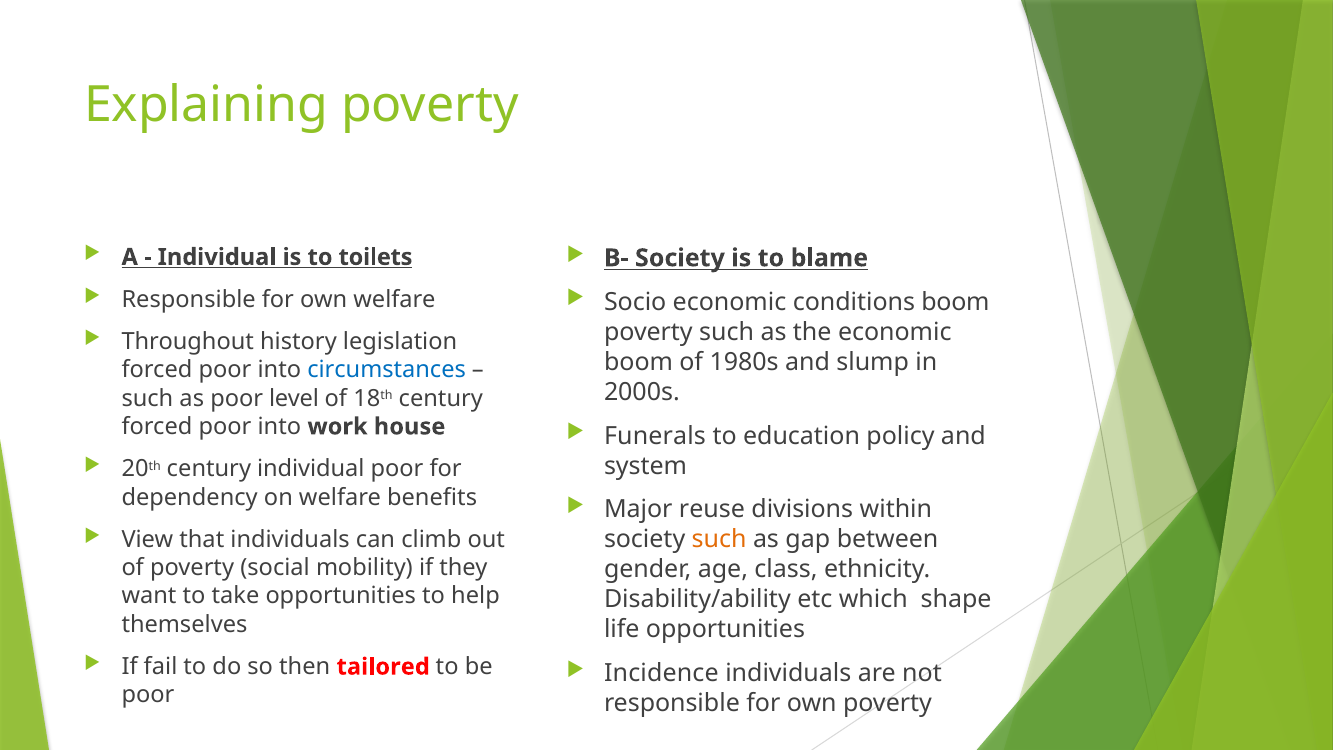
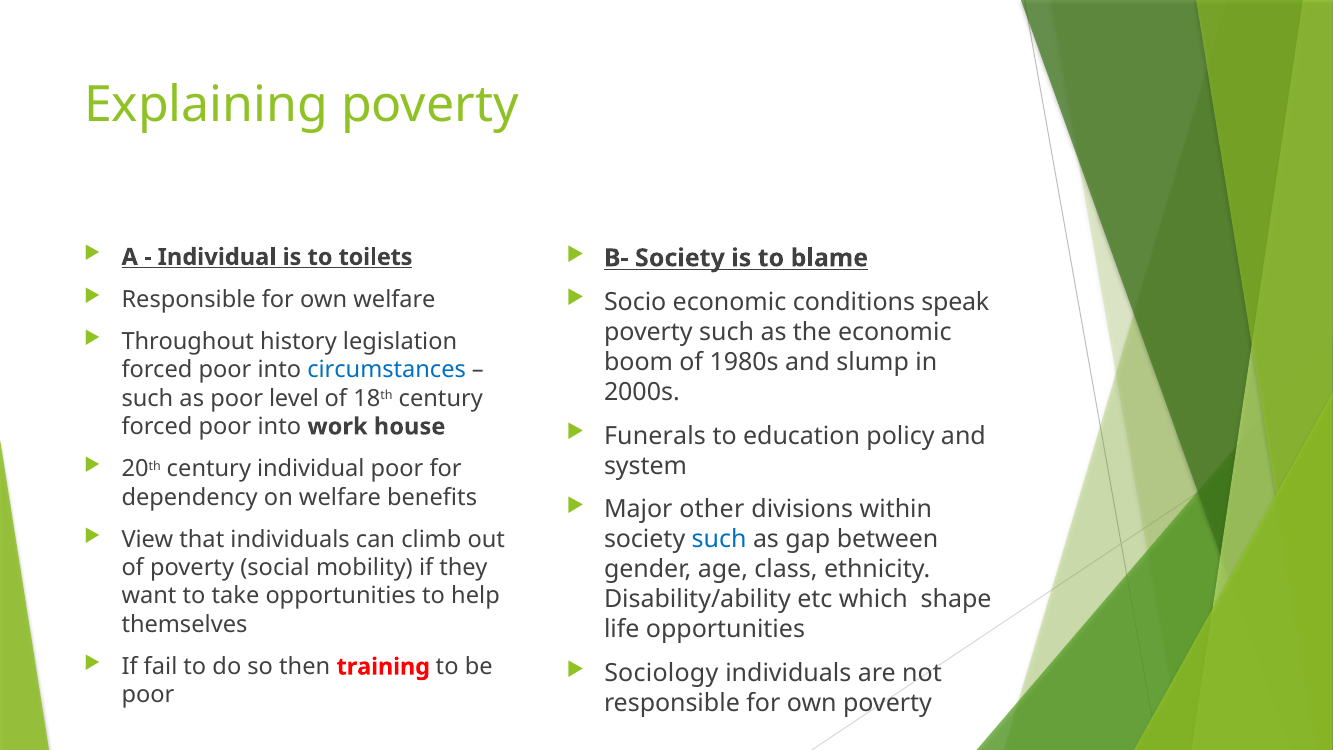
conditions boom: boom -> speak (955, 302)
reuse: reuse -> other (712, 510)
such colour: orange -> blue (719, 540)
tailored: tailored -> training (383, 667)
Incidence: Incidence -> Sociology (661, 673)
